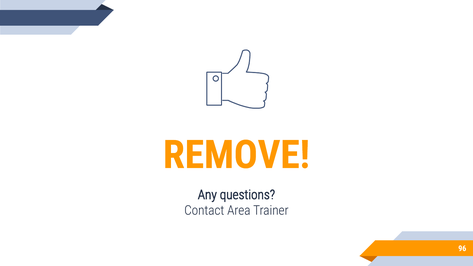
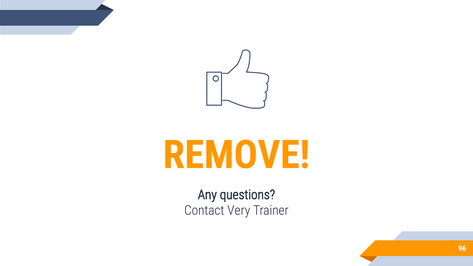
Area: Area -> Very (239, 211)
